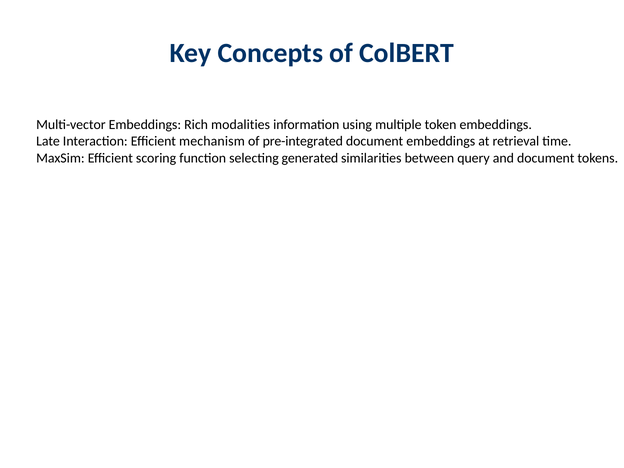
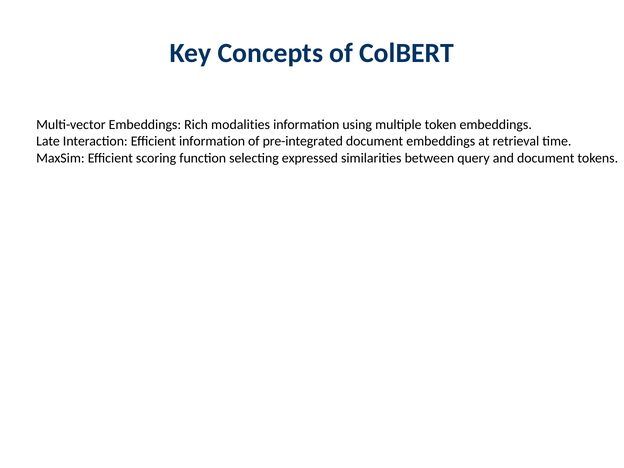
Efficient mechanism: mechanism -> information (212, 141)
generated: generated -> expressed (310, 158)
